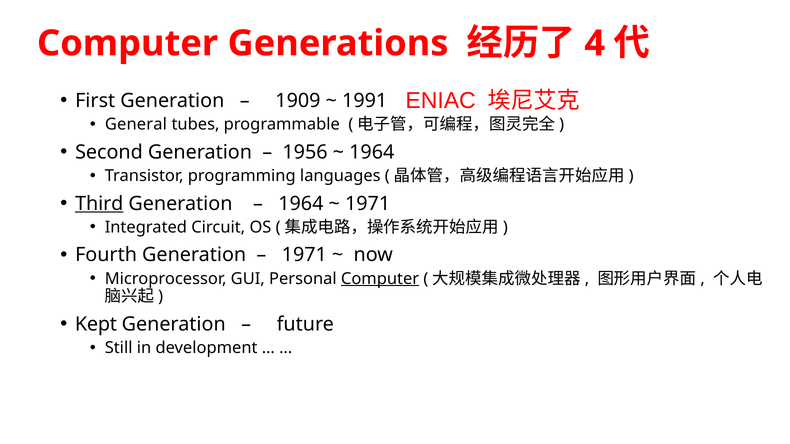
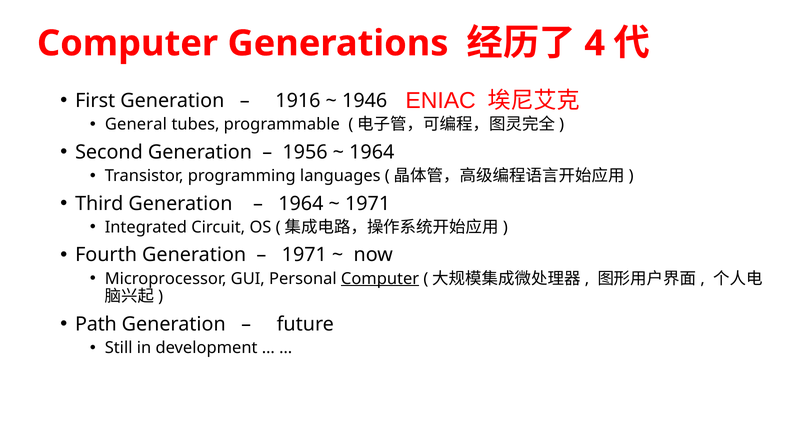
1909: 1909 -> 1916 (298, 101)
1991: 1991 -> 1946 (365, 101)
Third underline: present -> none (99, 204)
Kept: Kept -> Path (96, 324)
